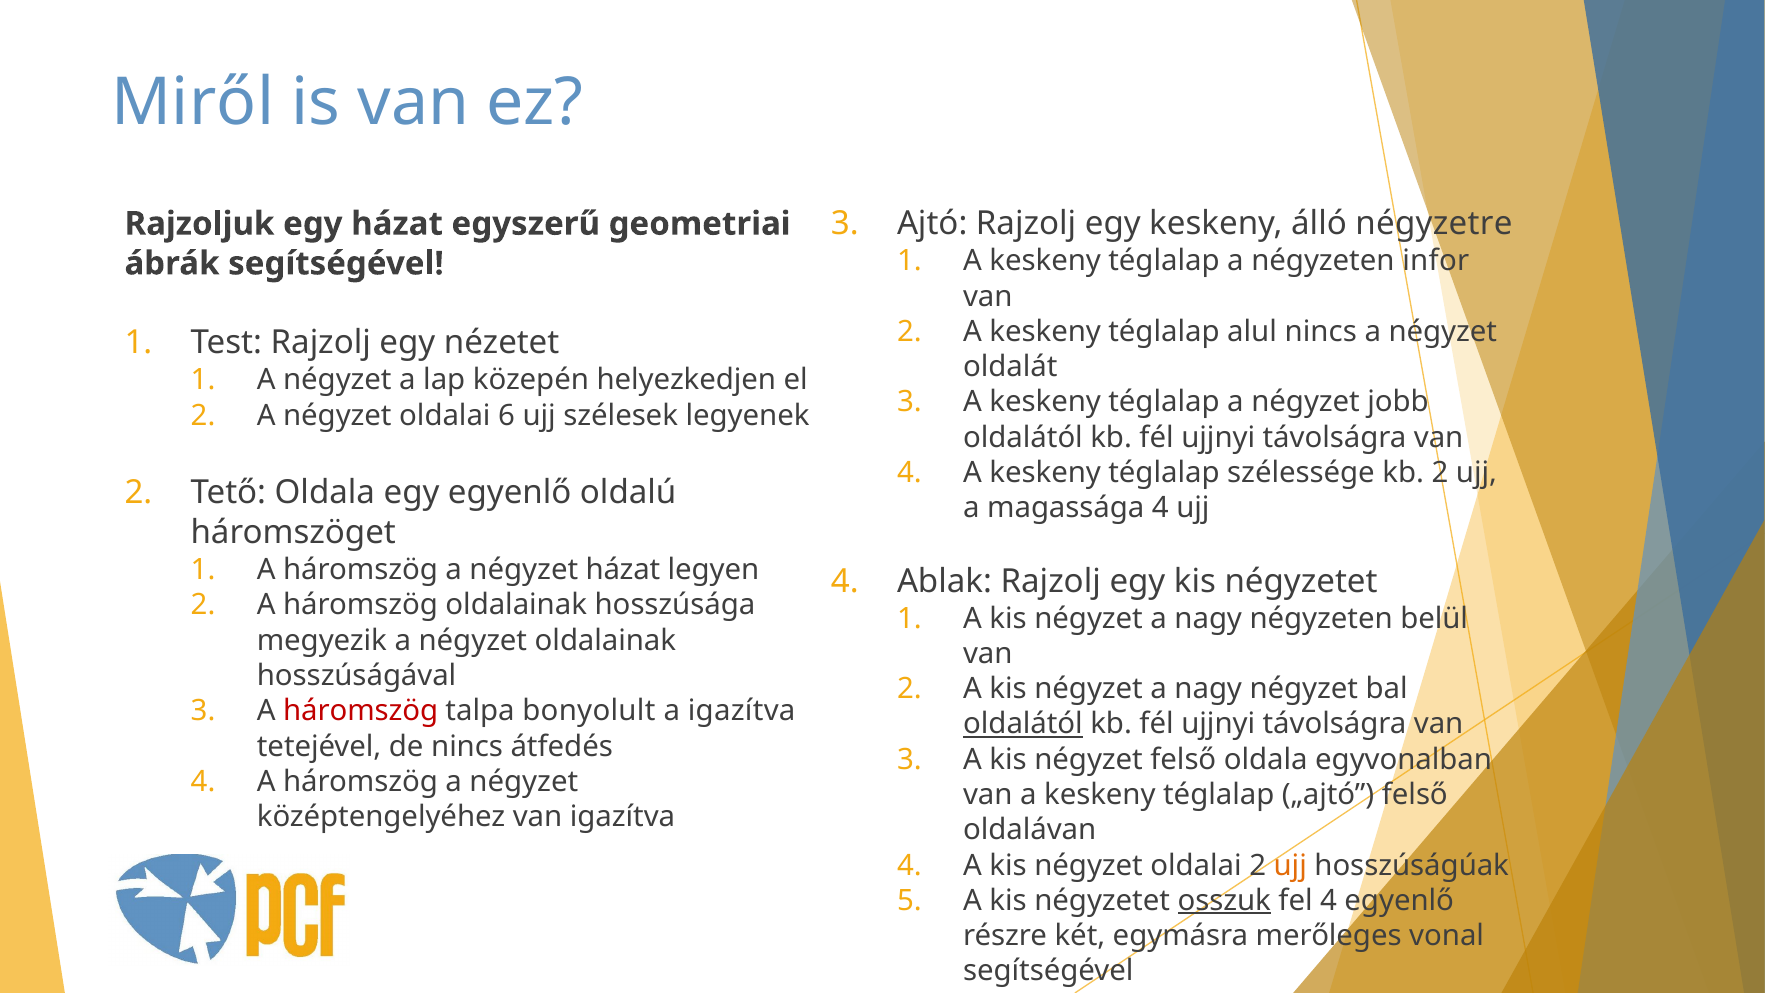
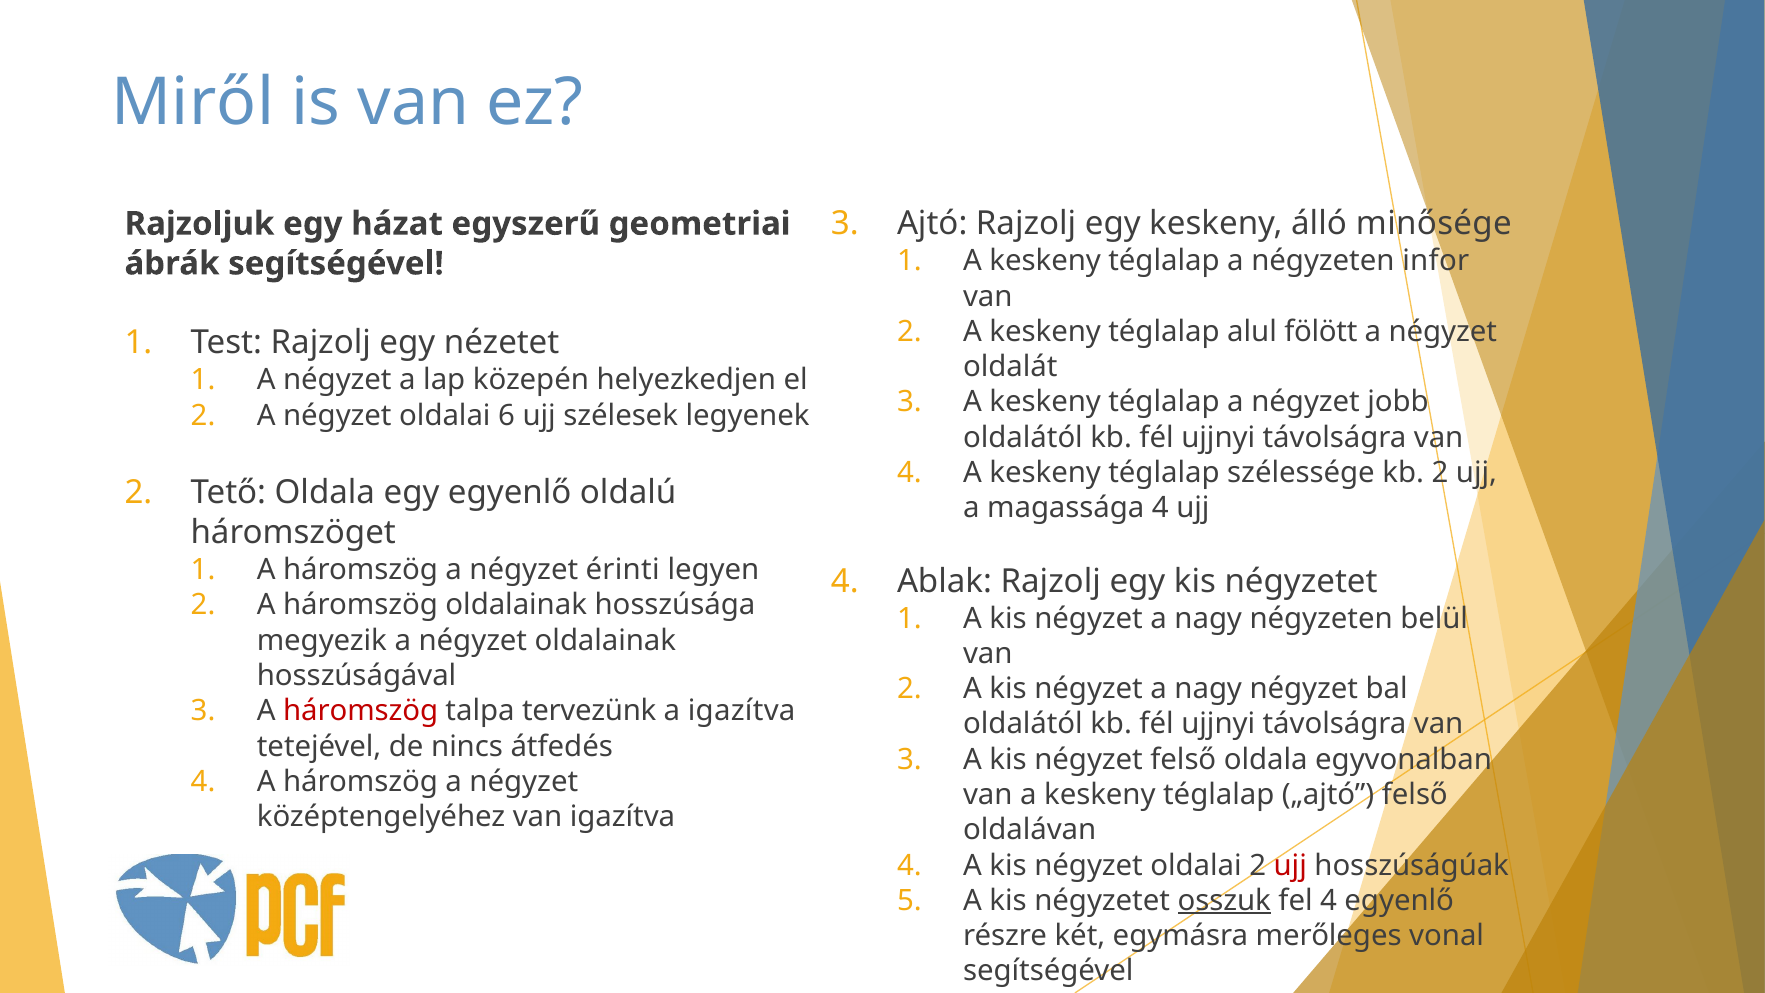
négyzetre: négyzetre -> minősége (1434, 224)
alul nincs: nincs -> fölött (1321, 332)
négyzet házat: házat -> érinti (623, 570)
bonyolult: bonyolult -> tervezünk (589, 711)
oldalától underline: present -> none (1023, 724)
ujj colour: orange -> red (1290, 865)
